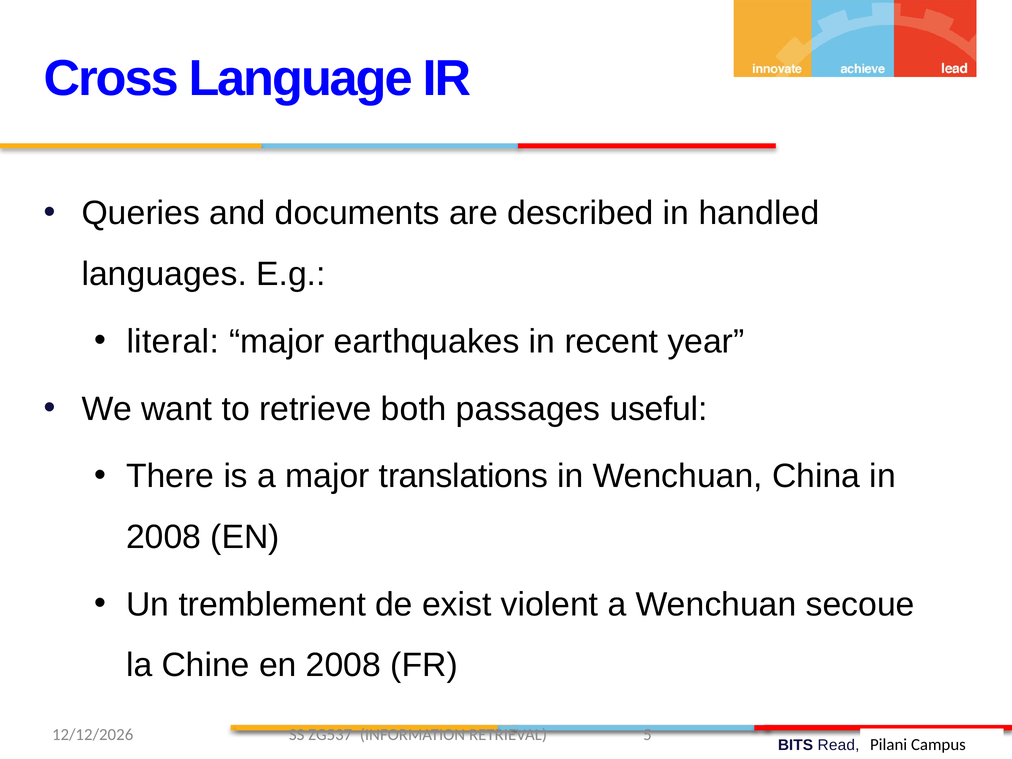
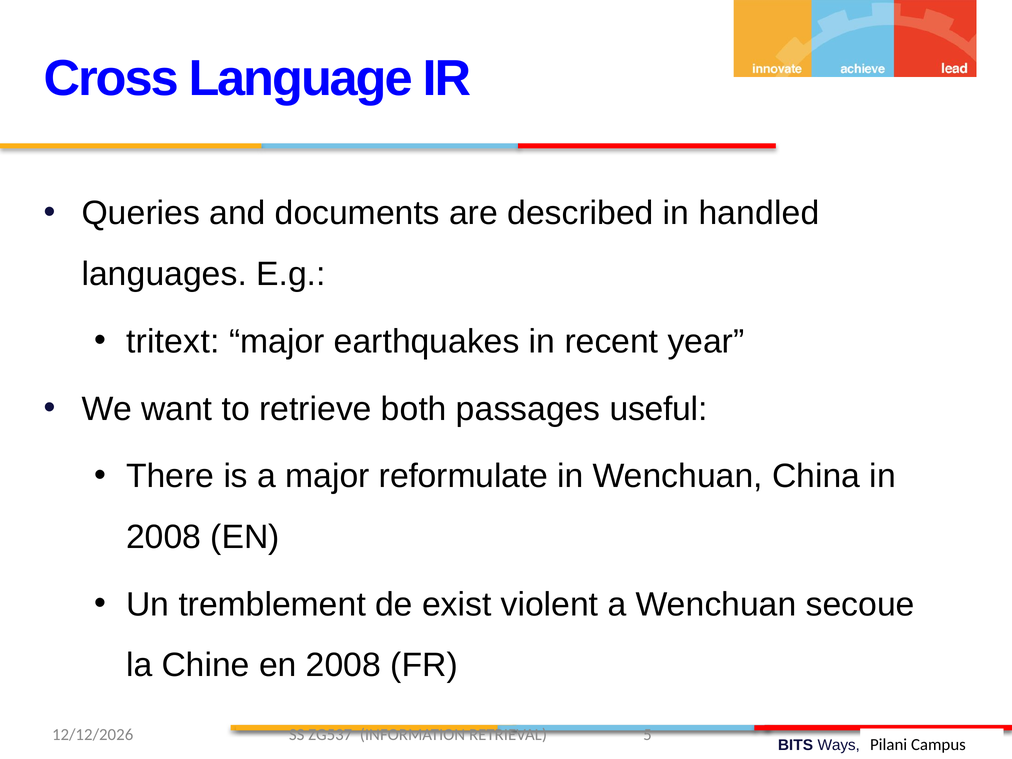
literal: literal -> tritext (173, 341)
translations: translations -> reformulate (463, 476)
Read: Read -> Ways (839, 745)
